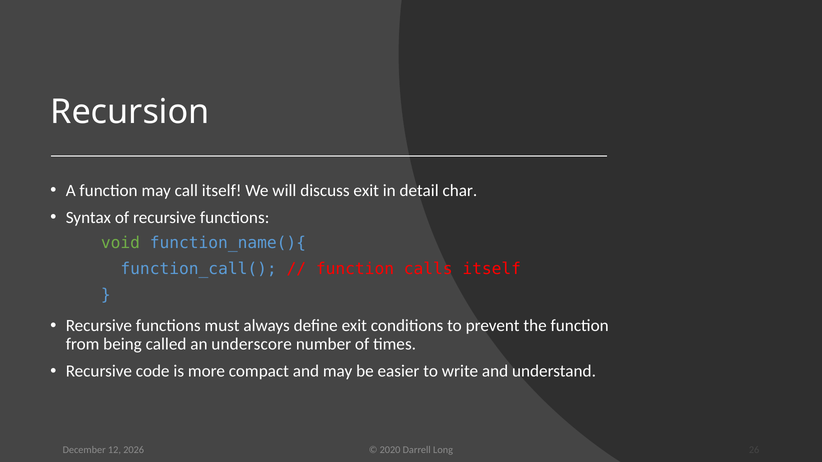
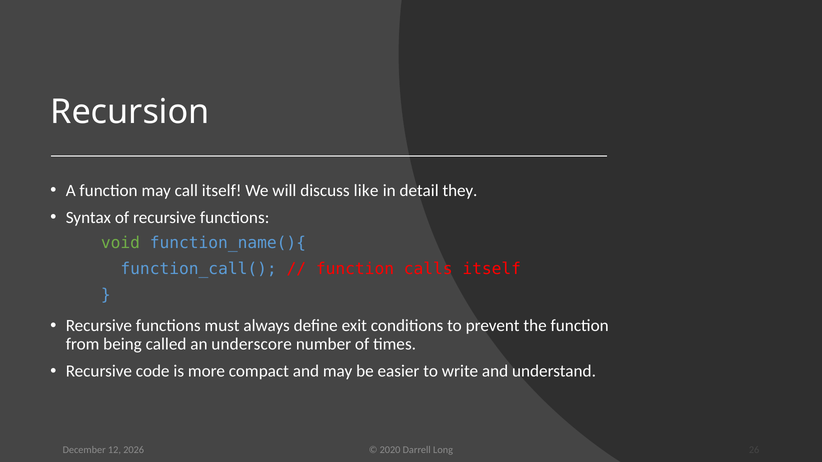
discuss exit: exit -> like (366, 191)
char: char -> they (460, 191)
